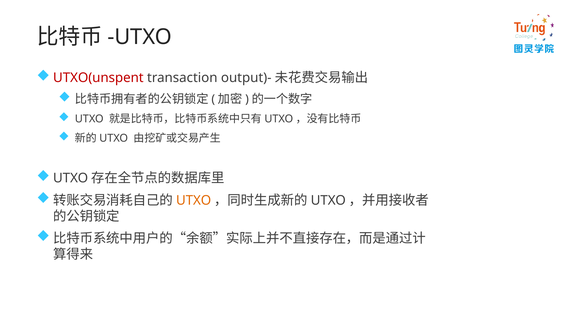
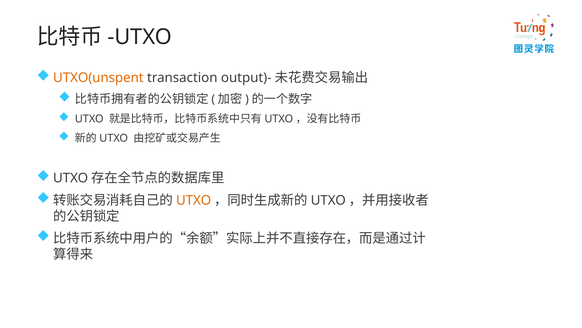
UTXO(unspent colour: red -> orange (98, 78)
